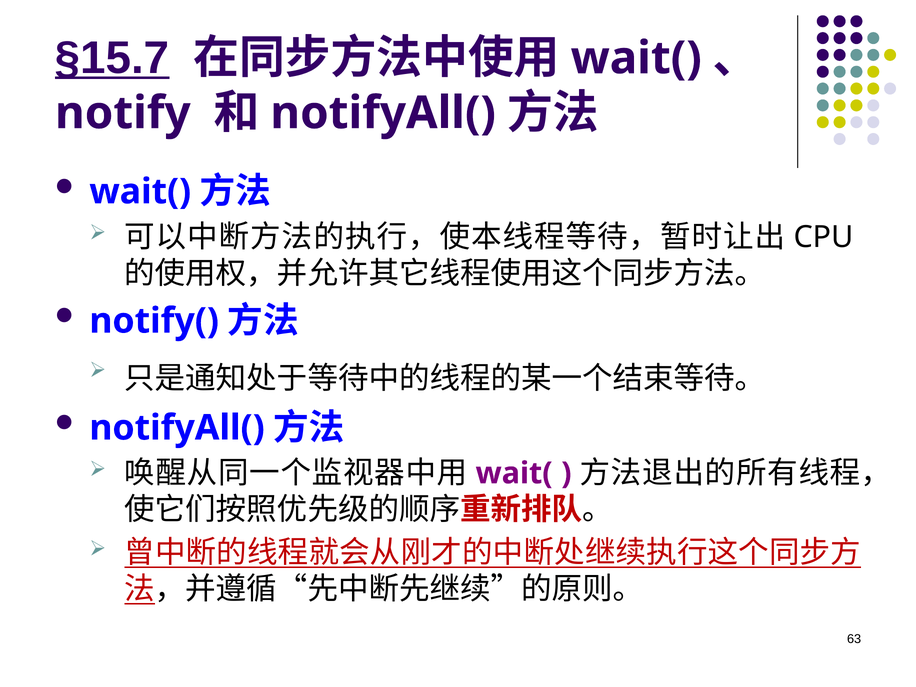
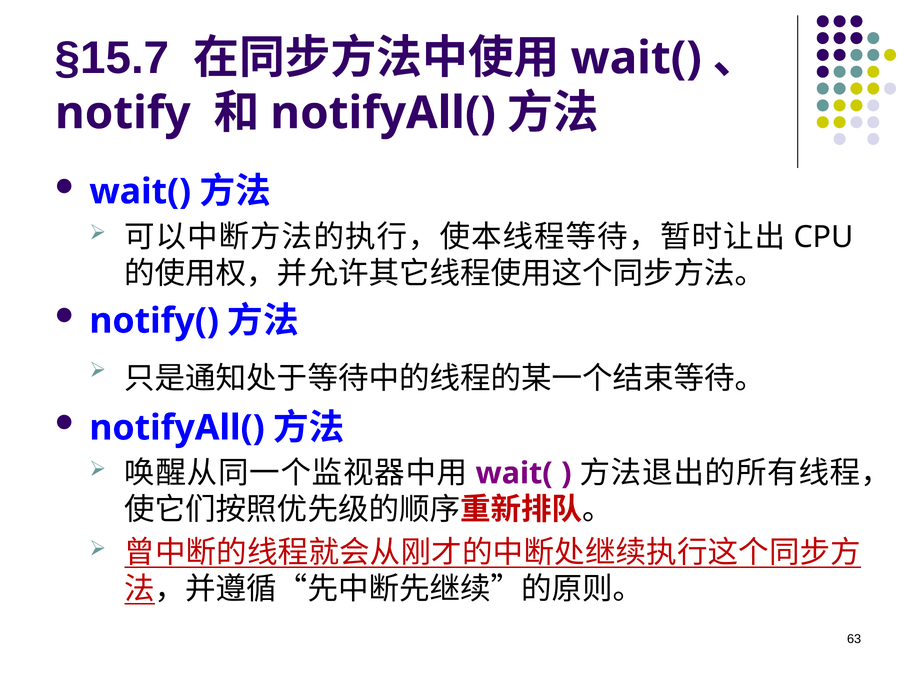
§15.7 underline: present -> none (112, 58)
